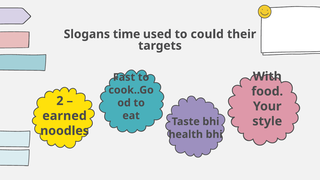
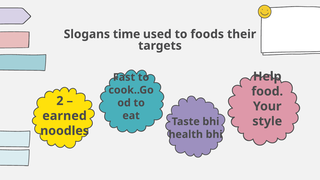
could: could -> foods (207, 34)
With: With -> Help (267, 76)
